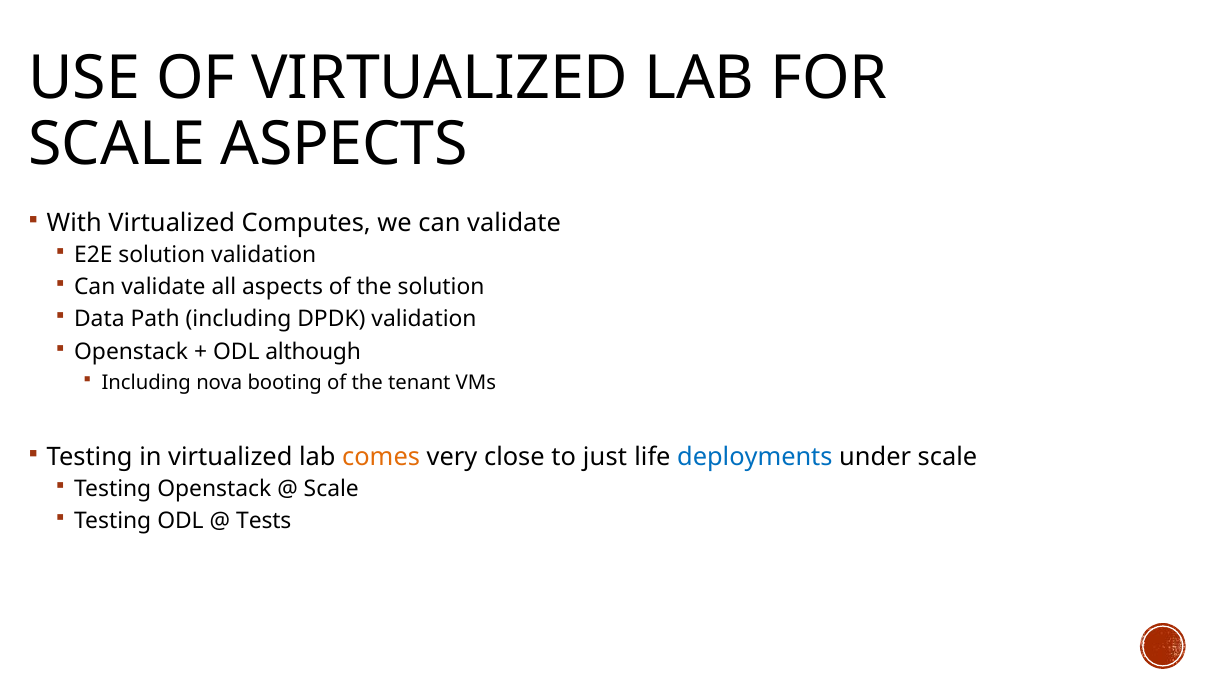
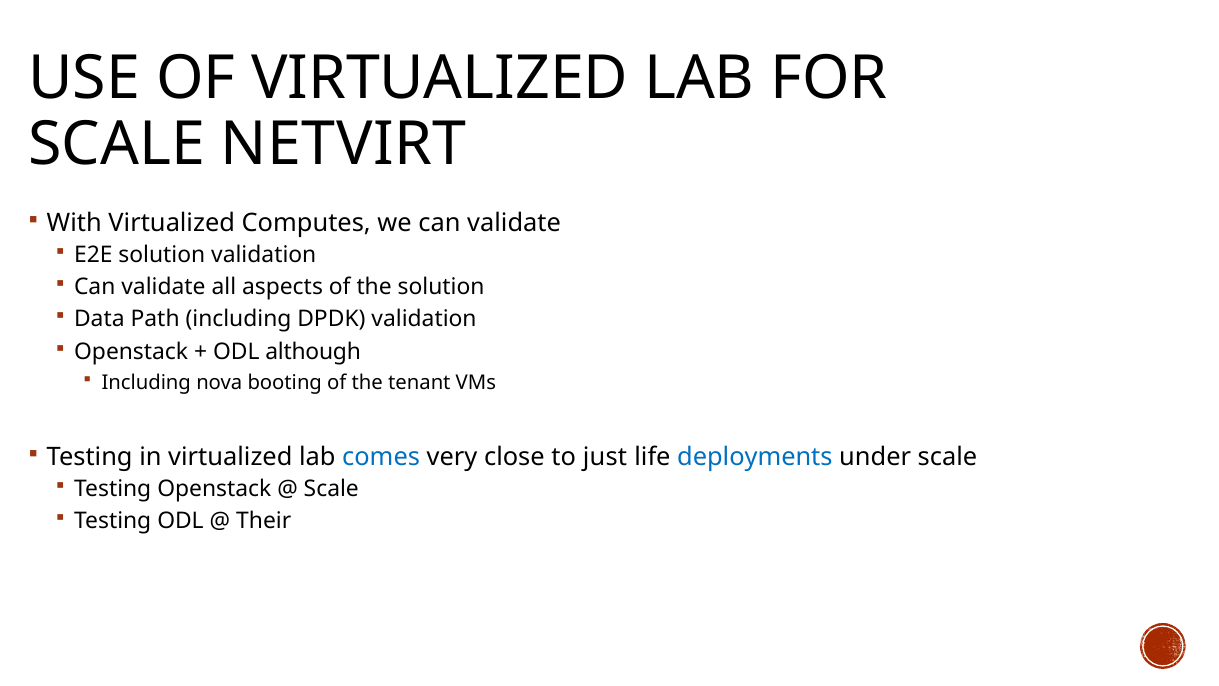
SCALE ASPECTS: ASPECTS -> NETVIRT (344, 144)
comes colour: orange -> blue (381, 457)
Tests: Tests -> Their (264, 521)
